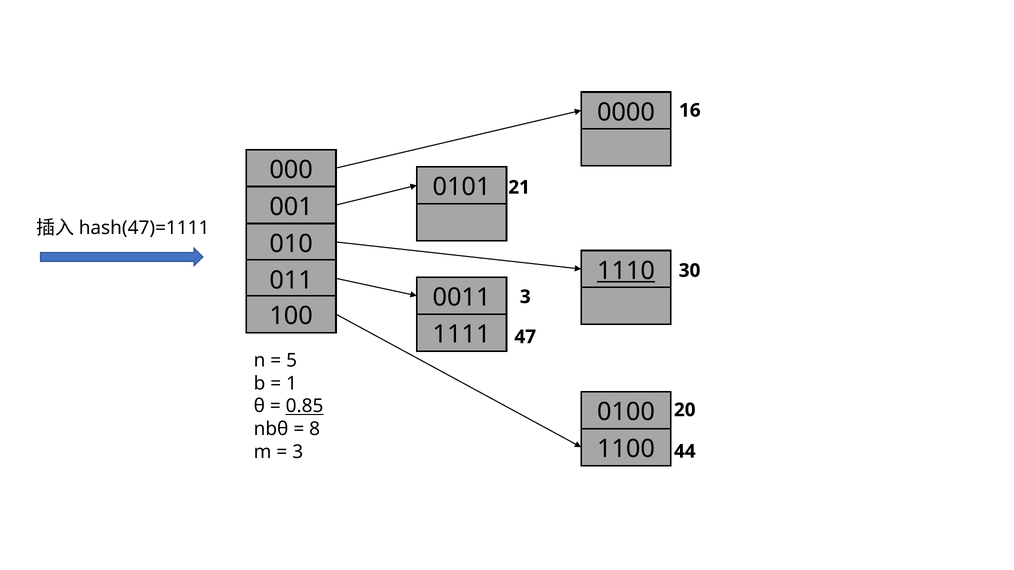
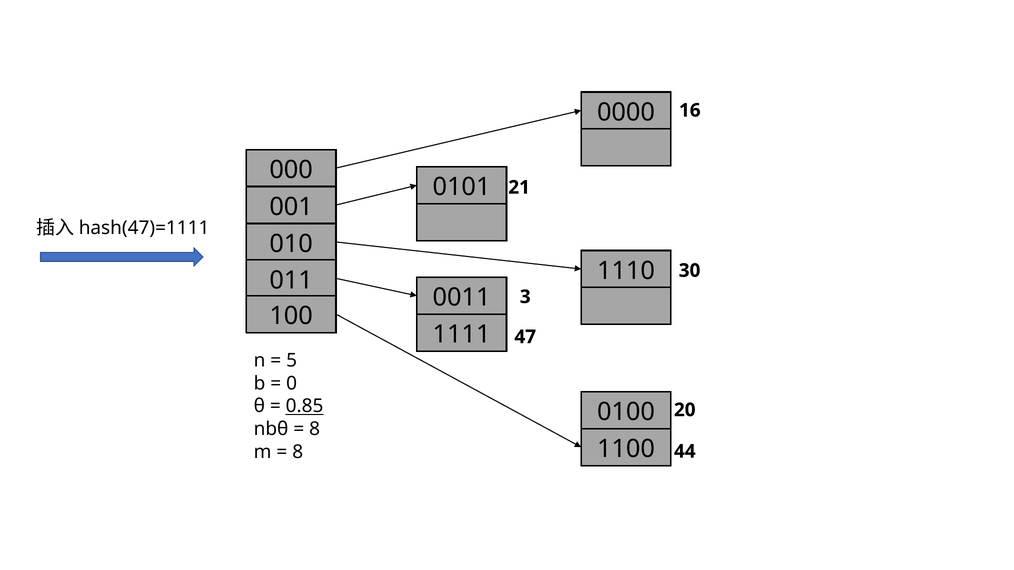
1110 underline: present -> none (626, 271)
1: 1 -> 0 (292, 384)
3: 3 -> 8 (298, 452)
